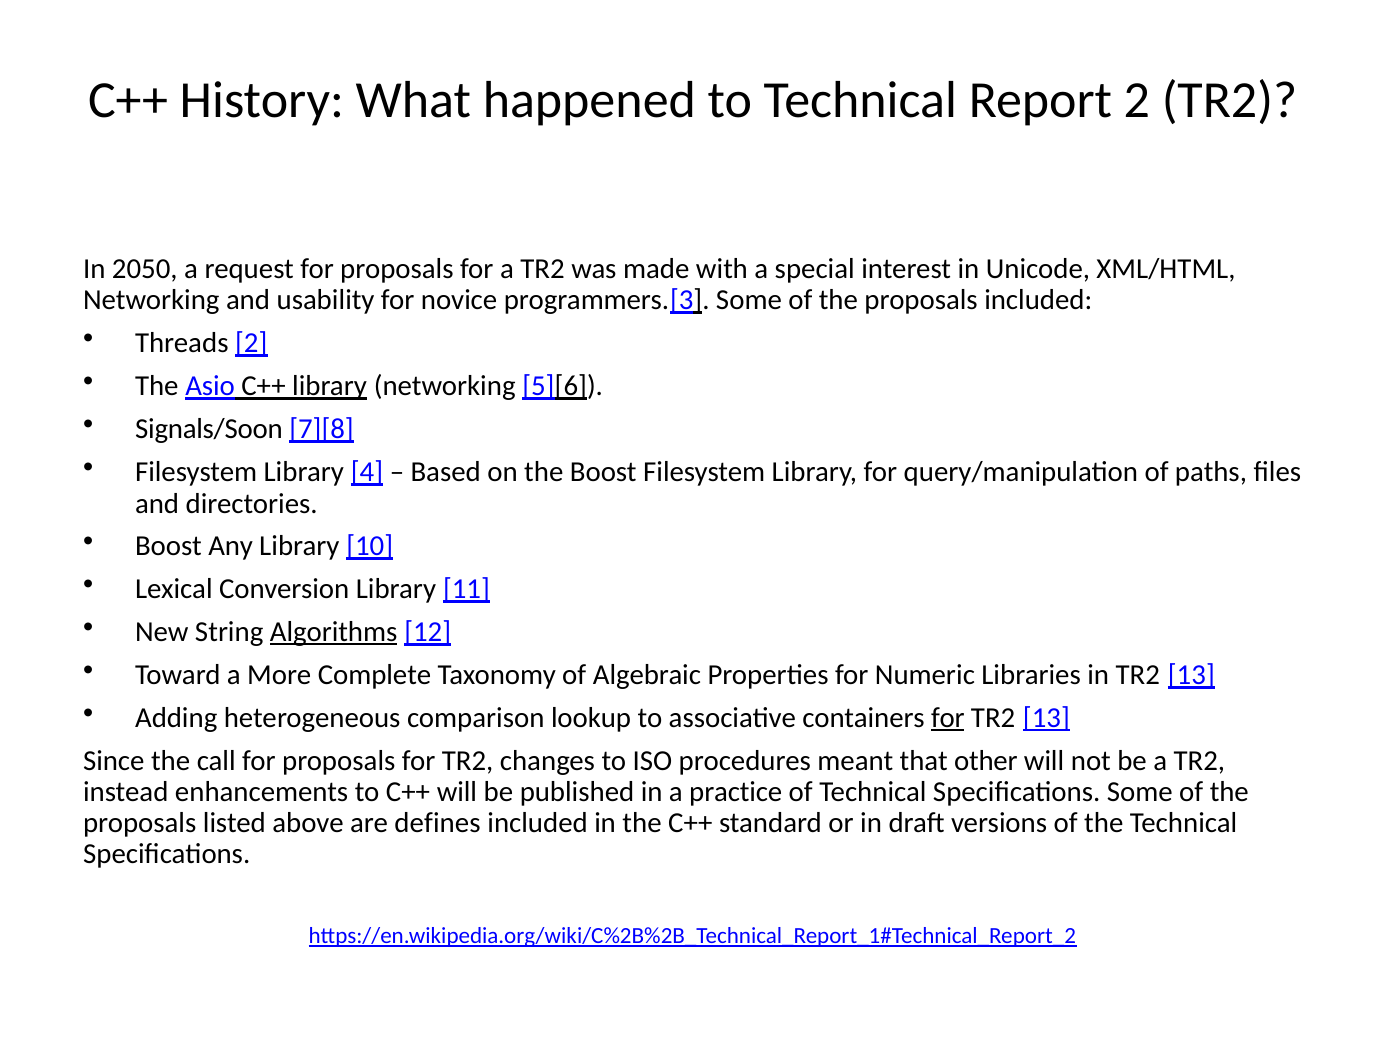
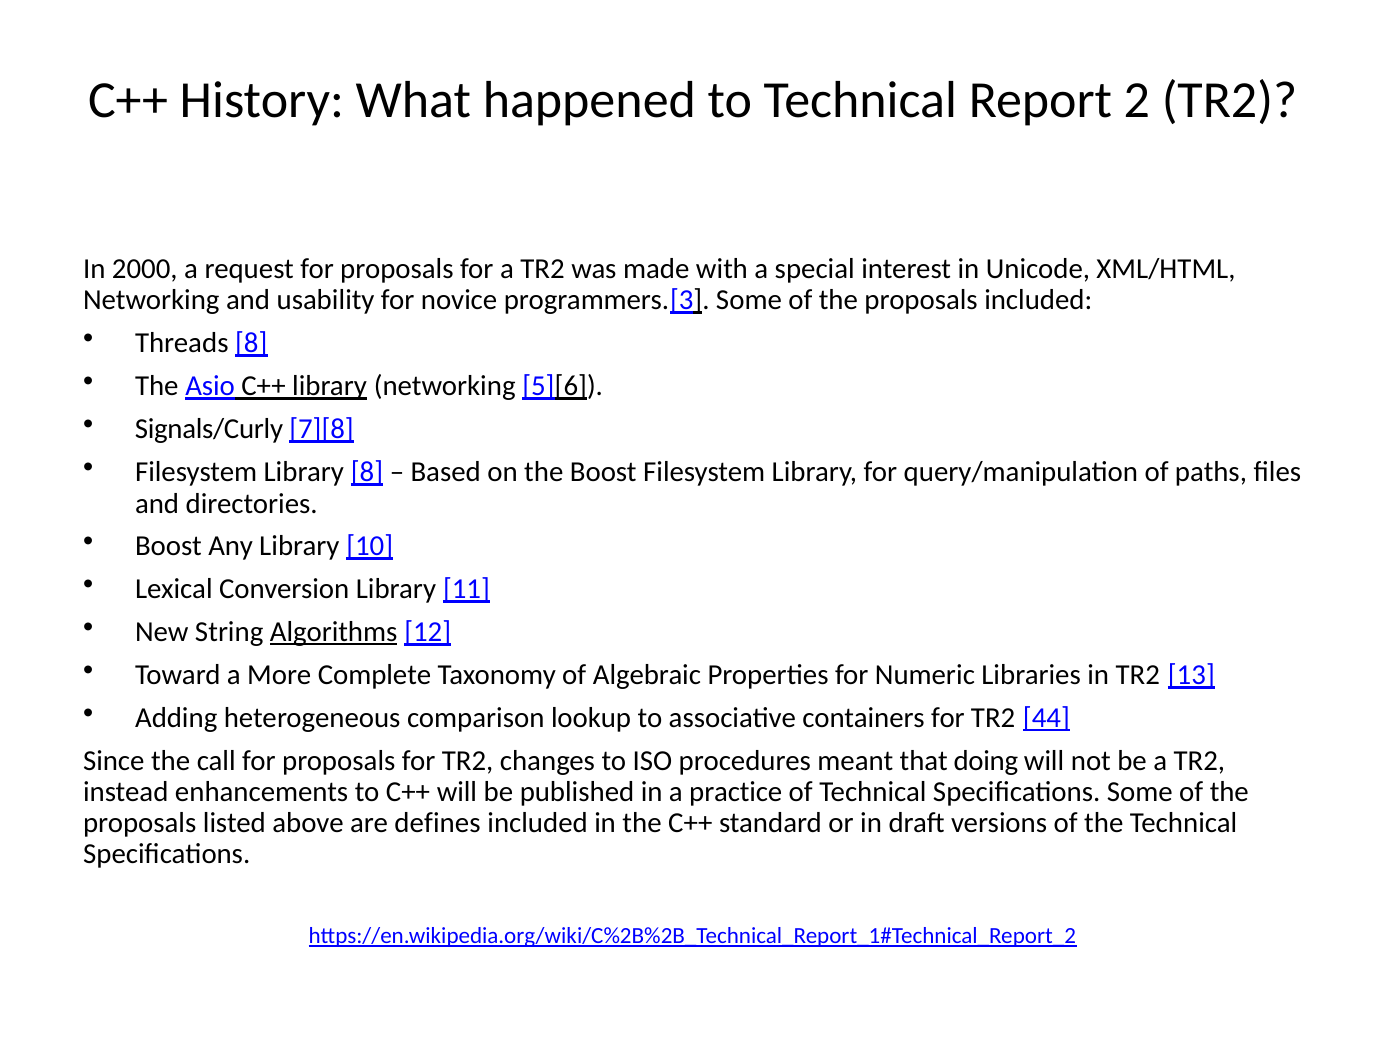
2050: 2050 -> 2000 (145, 269)
Threads 2: 2 -> 8 (251, 343)
Signals/Soon: Signals/Soon -> Signals/Curly (209, 429)
Library 4: 4 -> 8 (367, 472)
for underline: present -> none (948, 717)
13: 13 -> 44 (1046, 717)
other: other -> doing (986, 760)
